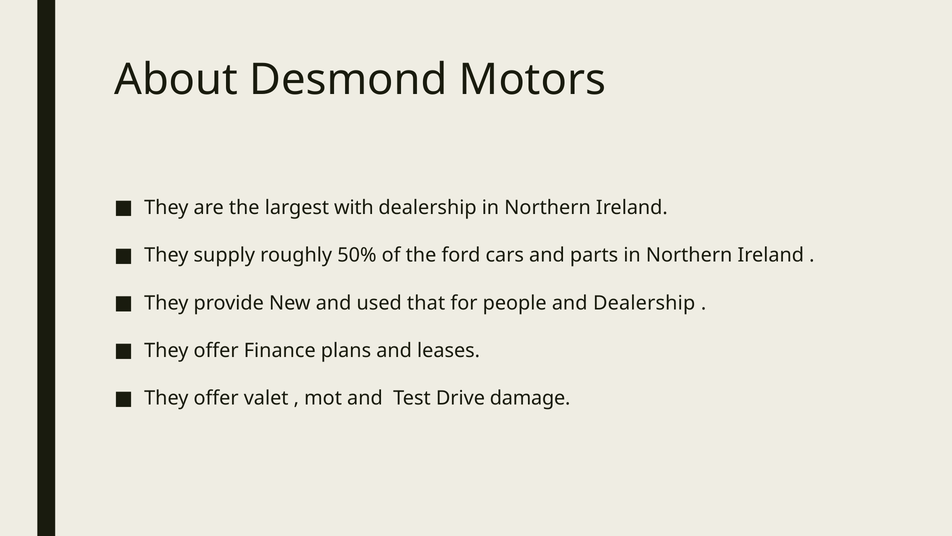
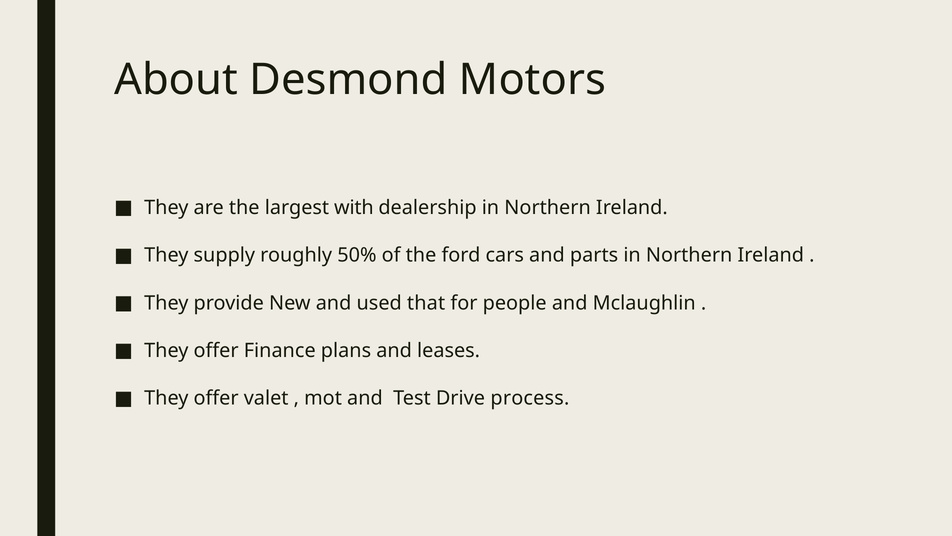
and Dealership: Dealership -> Mclaughlin (644, 303)
damage: damage -> process (530, 398)
